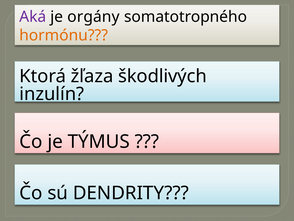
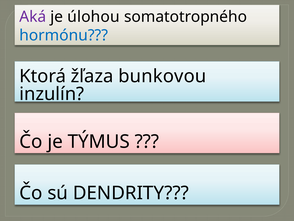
orgány: orgány -> úlohou (93, 17)
hormónu colour: orange -> blue (64, 35)
škodlivých: škodlivých -> bunkovou (162, 76)
